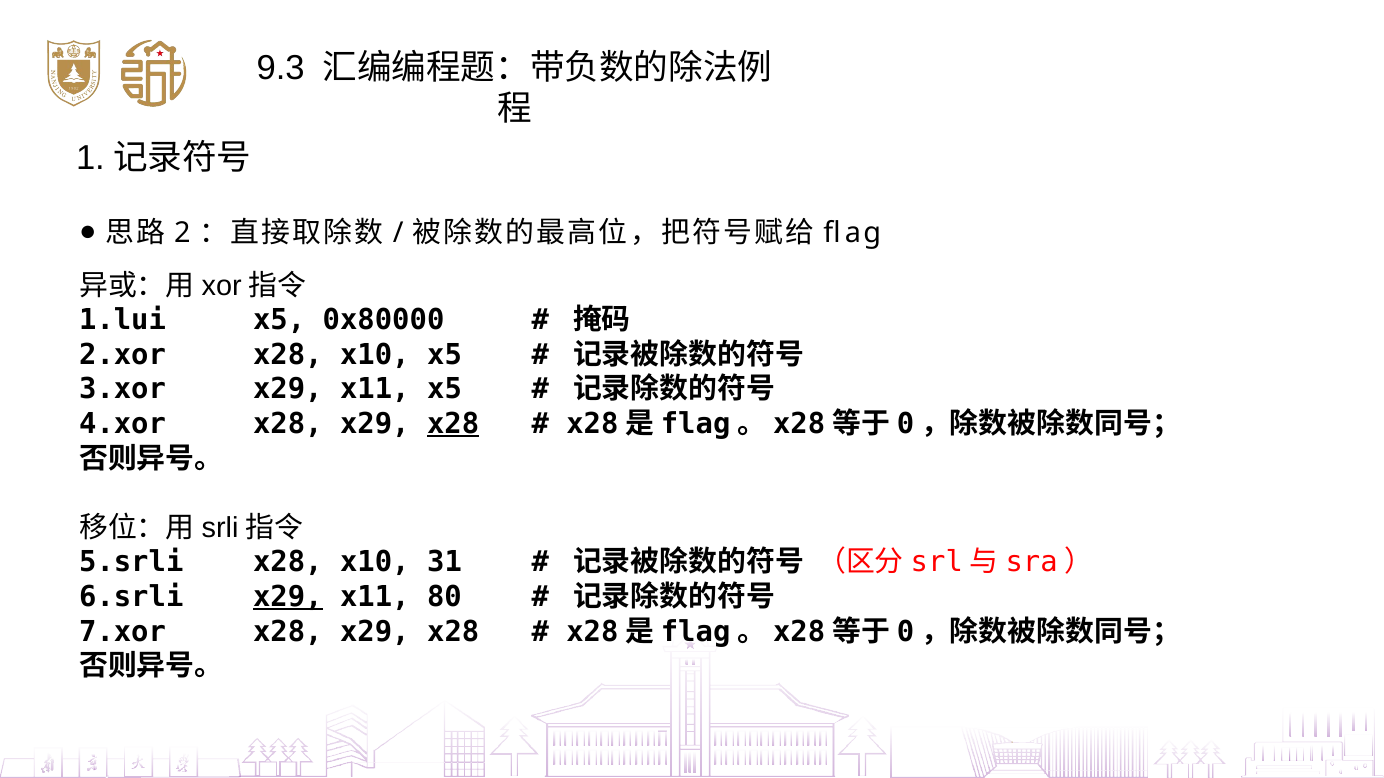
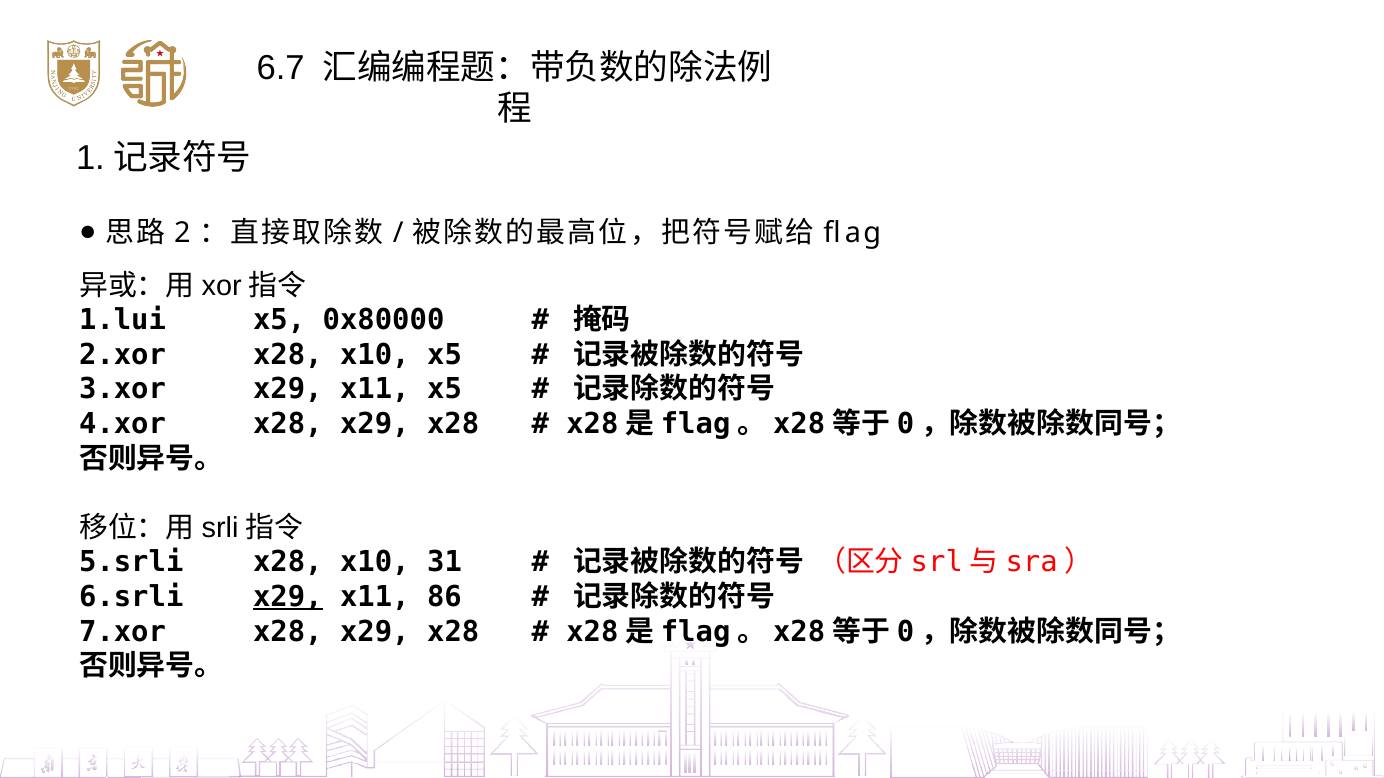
9.3: 9.3 -> 6.7 (281, 68)
x28 underline: present -> none (453, 424)
80: 80 -> 86 (444, 597)
